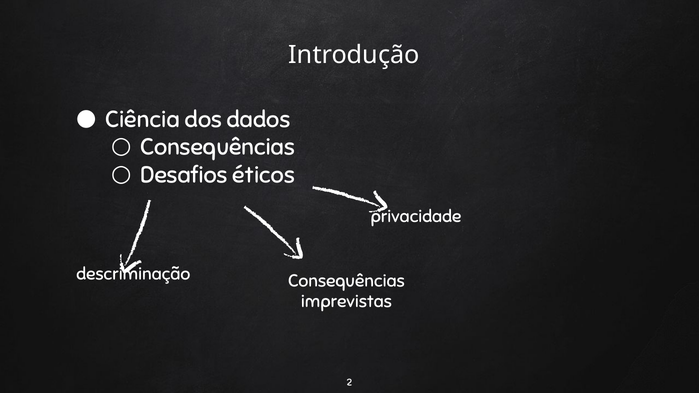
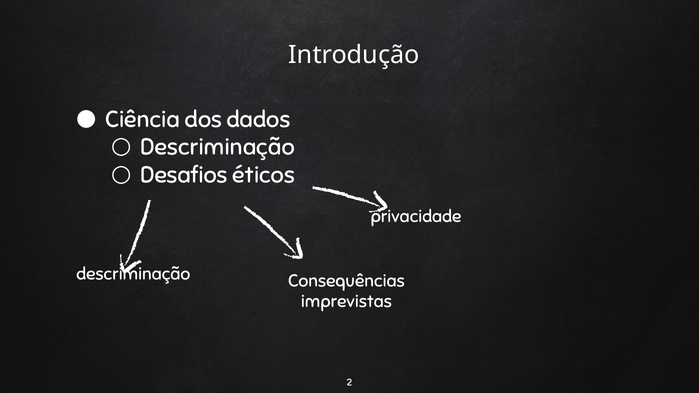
Consequências: Consequências -> Descriminação (217, 147)
